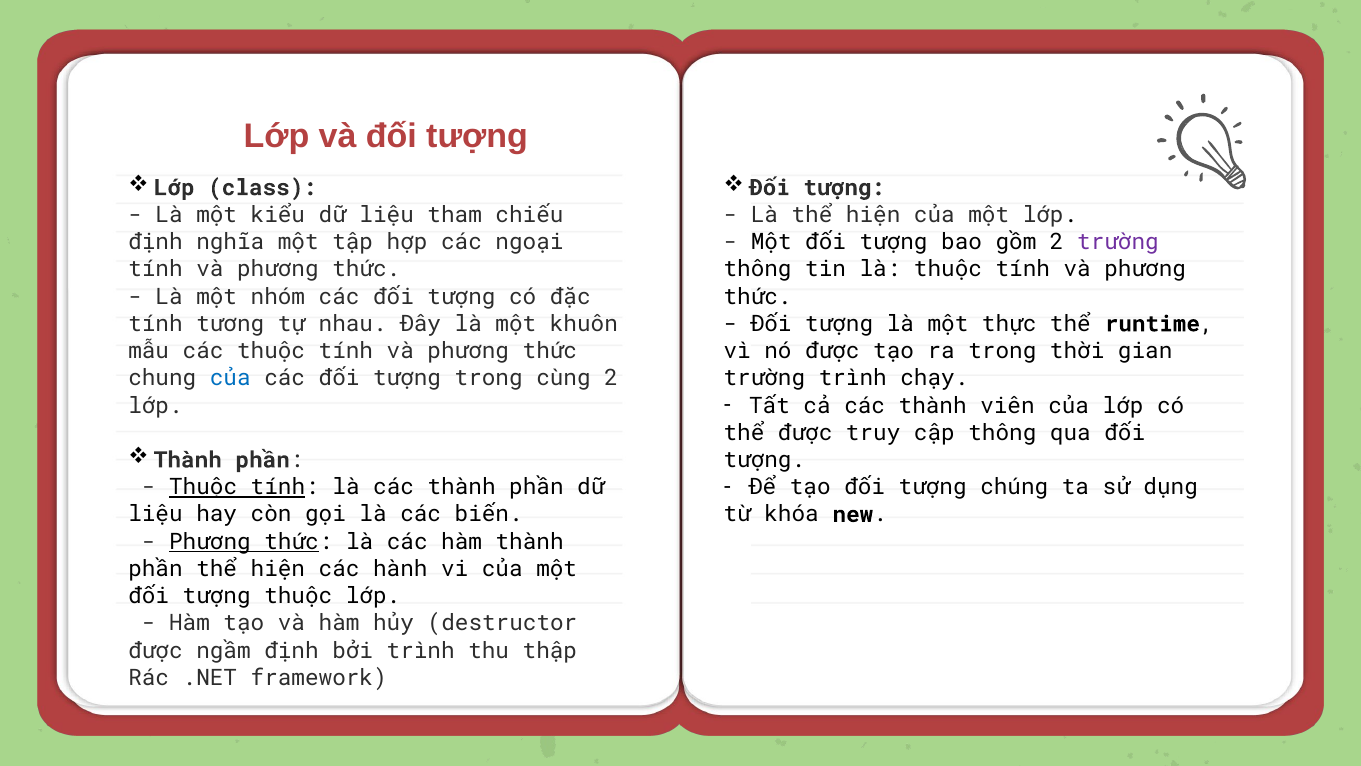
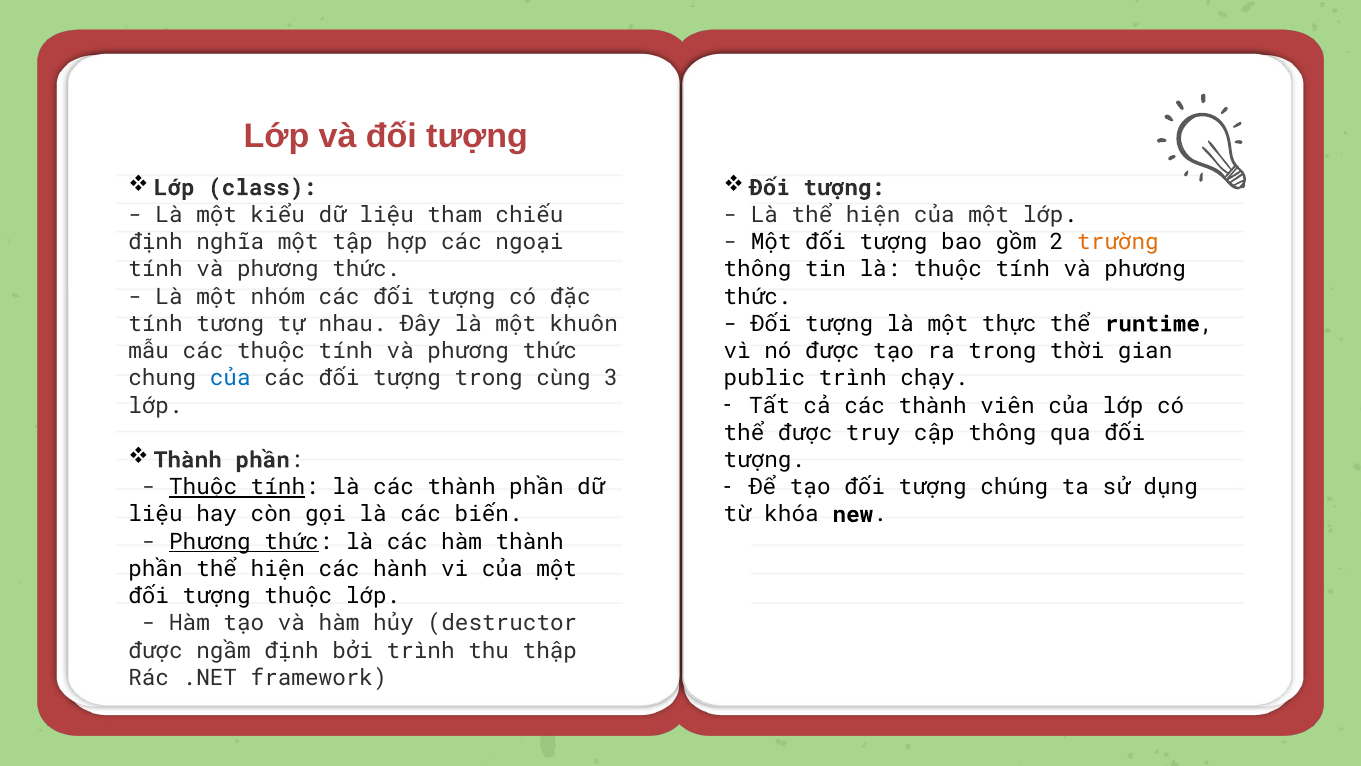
trường colour: purple -> orange (1118, 242)
cùng 2: 2 -> 3 (611, 378)
trường: trường -> public (764, 378)
